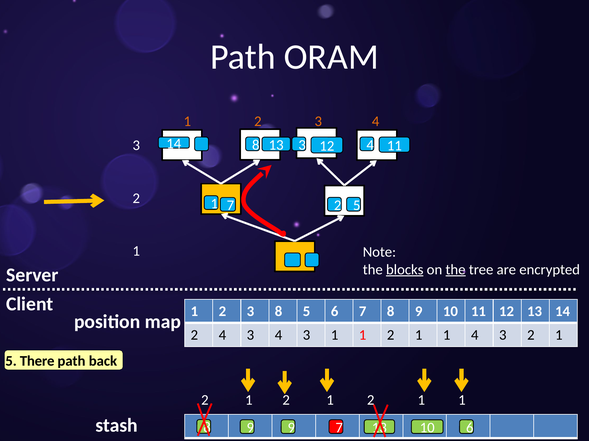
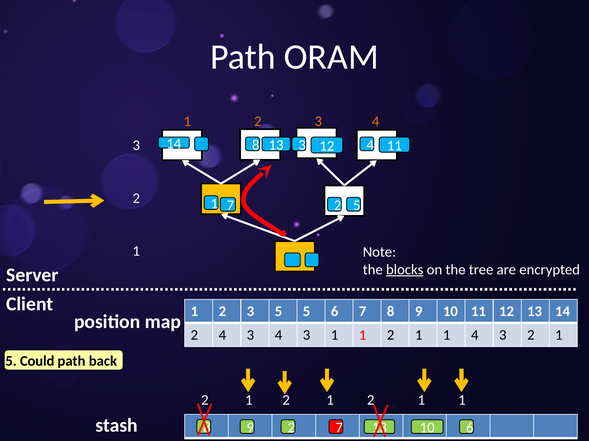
the underline: present -> none (456, 270)
3 8: 8 -> 5 (278, 312)
There: There -> Could (37, 362)
9 9: 9 -> 2 (291, 428)
